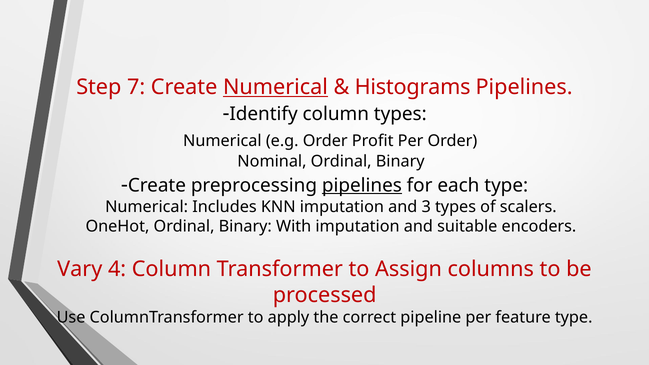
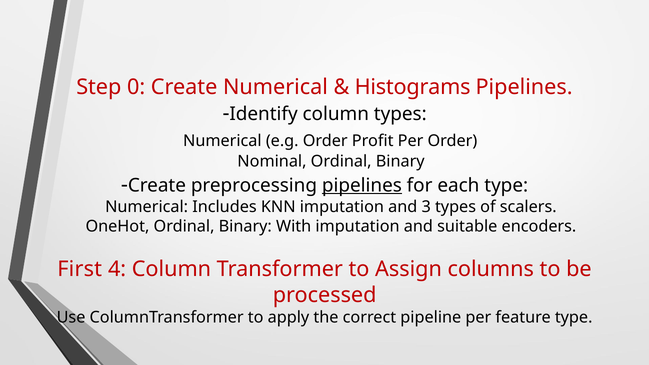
7: 7 -> 0 (136, 87)
Numerical underline: present -> none (275, 87)
Vary: Vary -> First (80, 269)
